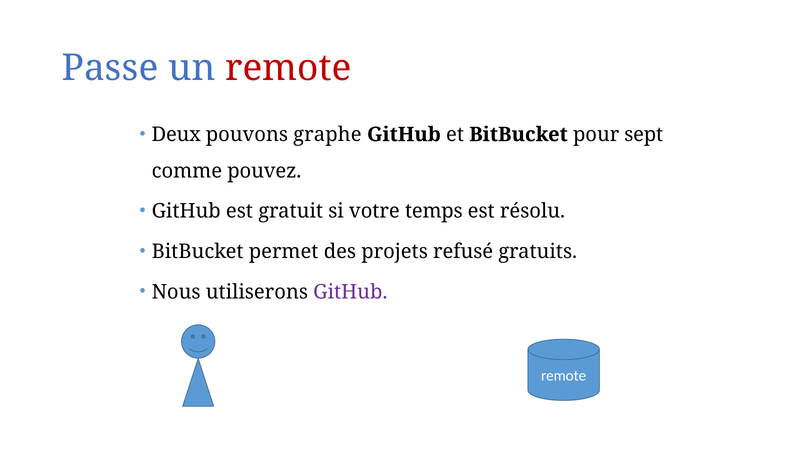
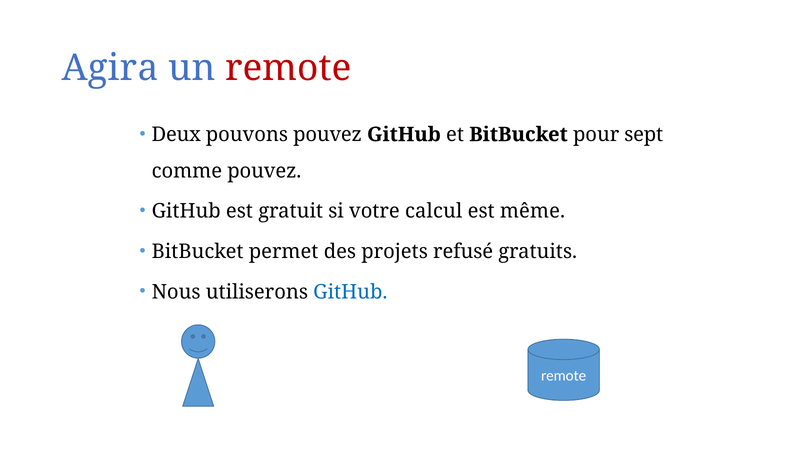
Passe: Passe -> Agira (110, 68)
pouvons graphe: graphe -> pouvez (328, 134)
temps: temps -> calcul (434, 211)
résolu: résolu -> même (533, 211)
GitHub colour: purple -> blue (350, 292)
